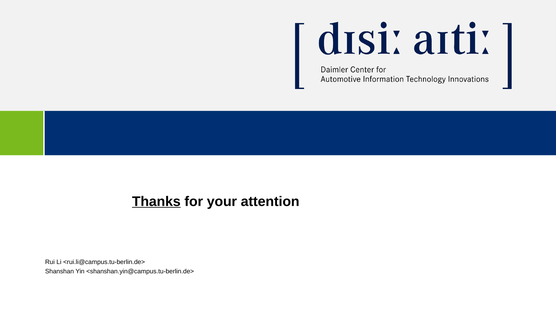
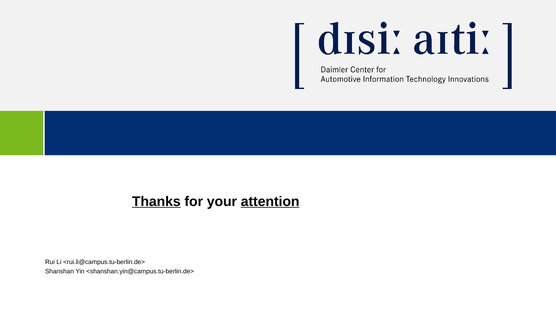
attention underline: none -> present (270, 201)
